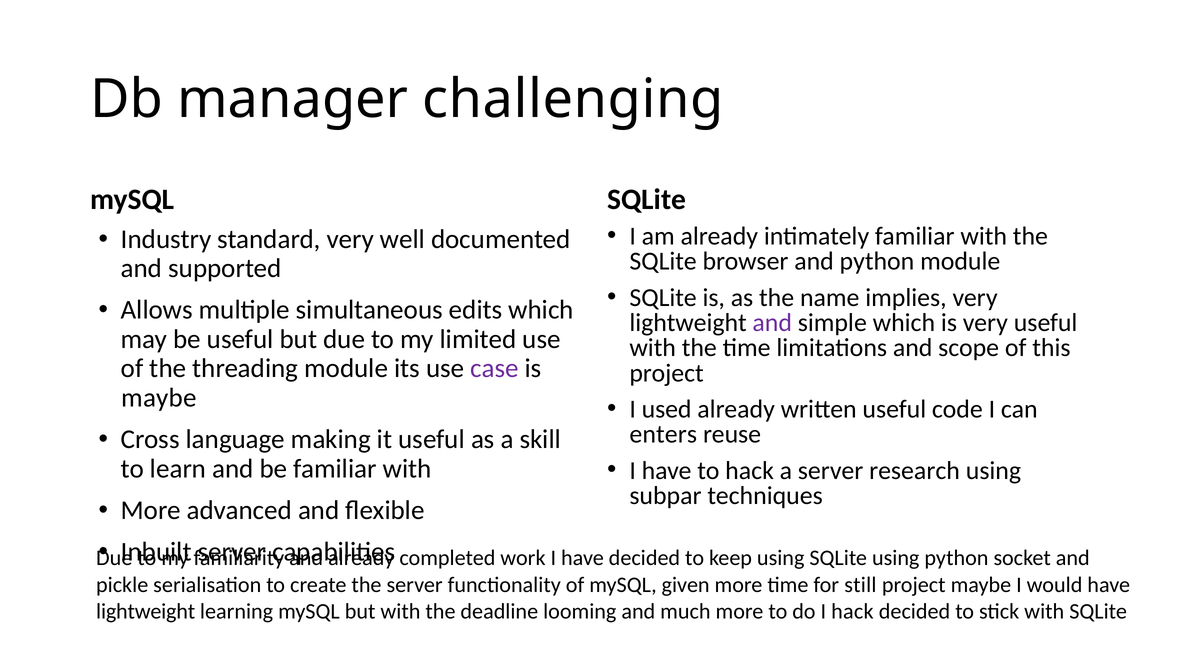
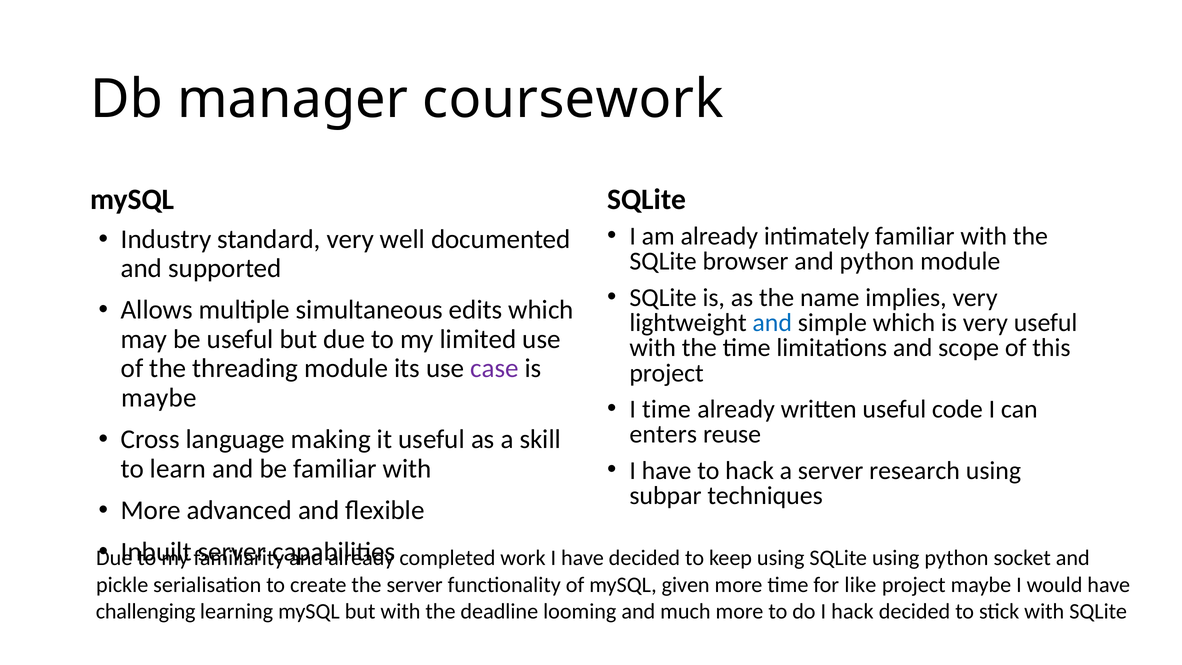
challenging: challenging -> coursework (573, 99)
and colour: purple -> blue (772, 323)
I used: used -> time (666, 409)
still: still -> like (860, 585)
lightweight: lightweight -> challenging (146, 611)
